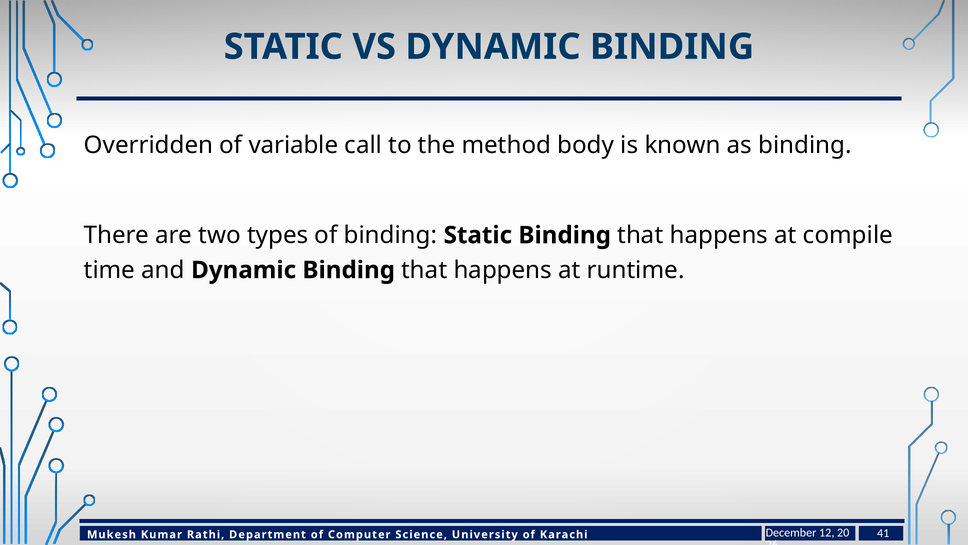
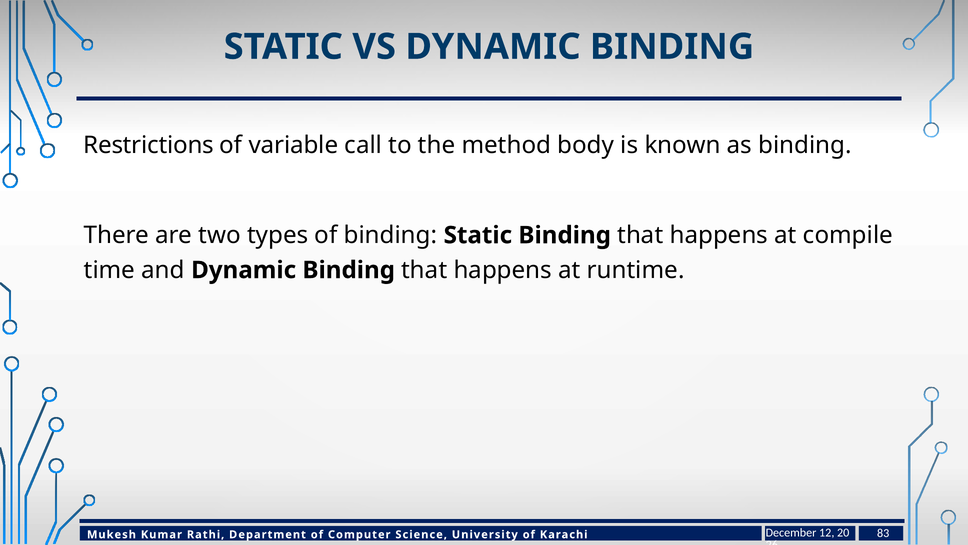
Overridden: Overridden -> Restrictions (149, 145)
41: 41 -> 83 (883, 533)
